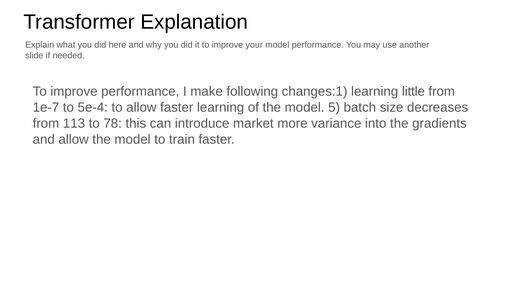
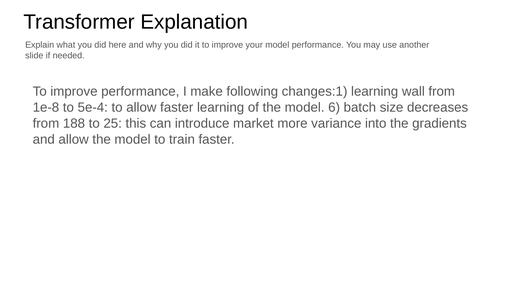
little: little -> wall (413, 91)
1e-7: 1e-7 -> 1e-8 (46, 107)
5: 5 -> 6 (334, 107)
113: 113 -> 188 (74, 123)
78: 78 -> 25 (113, 123)
